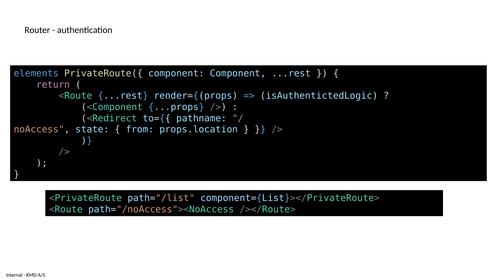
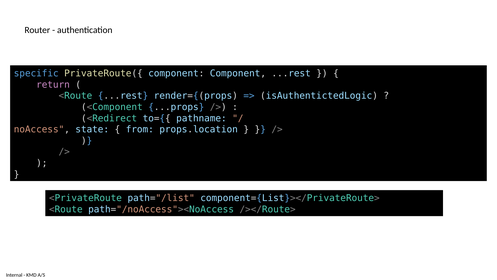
elements: elements -> specific (36, 73)
